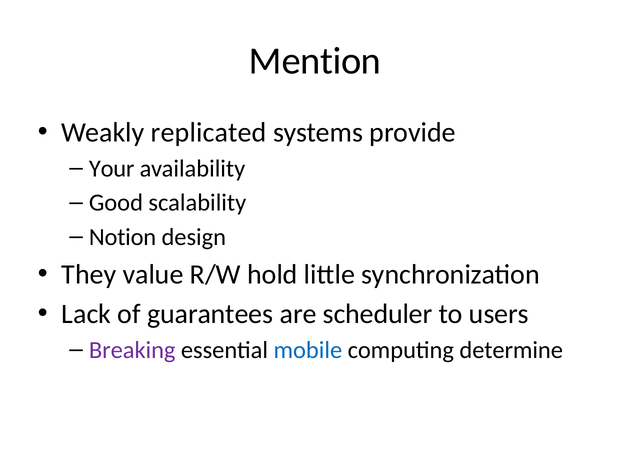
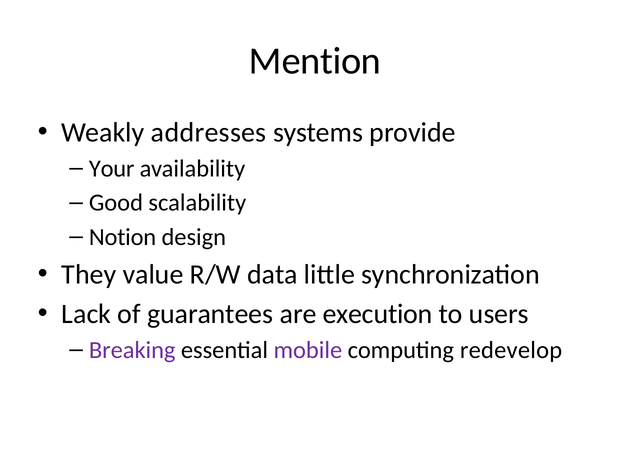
replicated: replicated -> addresses (209, 132)
hold: hold -> data (272, 274)
scheduler: scheduler -> execution (378, 314)
mobile colour: blue -> purple (308, 350)
determine: determine -> redevelop (511, 350)
